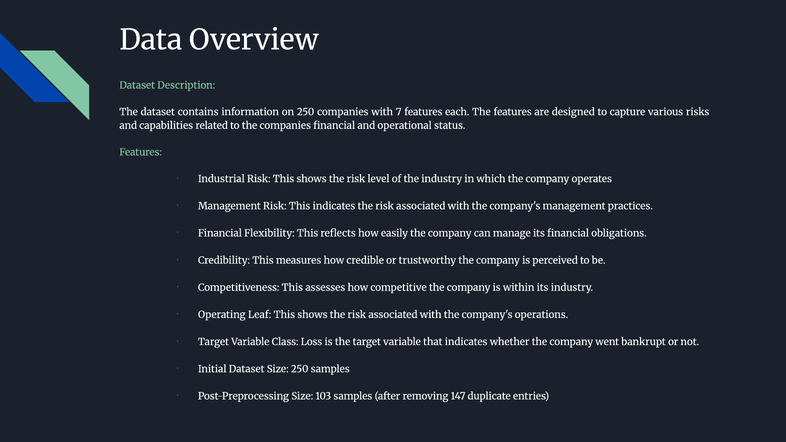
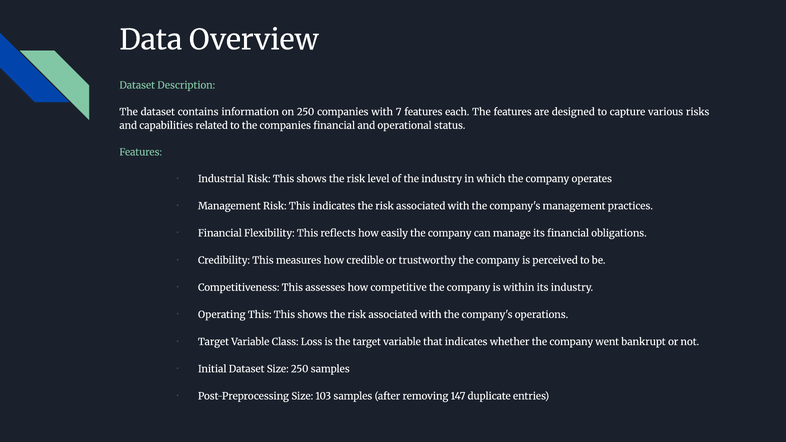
Operating Leaf: Leaf -> This (260, 315)
